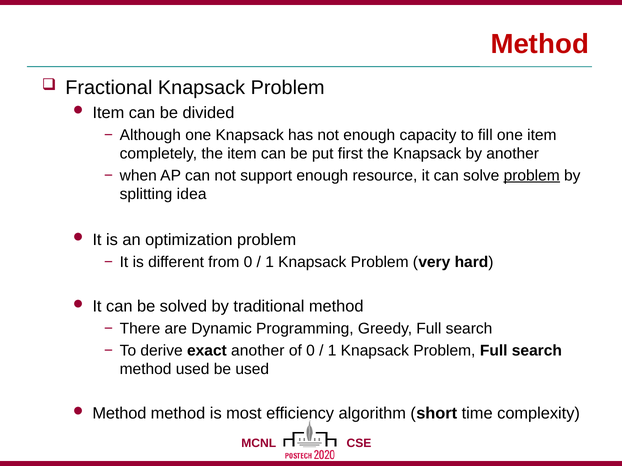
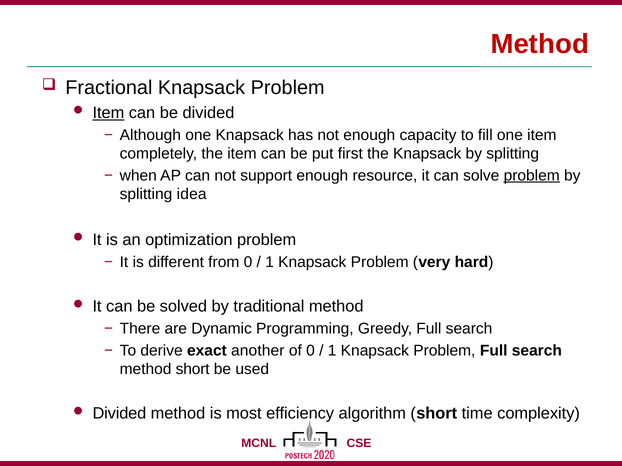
Item underline: none -> present (108, 113)
Knapsack by another: another -> splitting (513, 154)
method used: used -> short (193, 369)
Method: Method -> Divided (119, 414)
